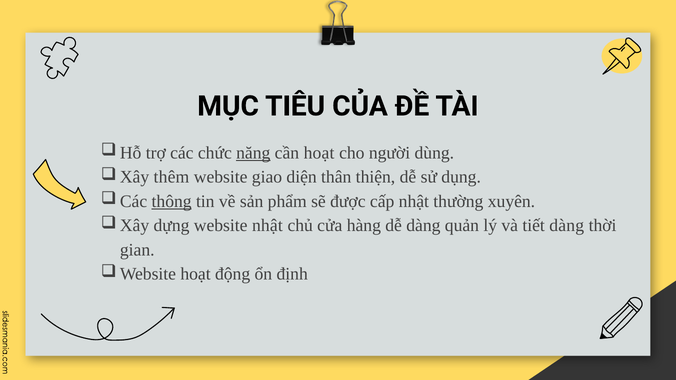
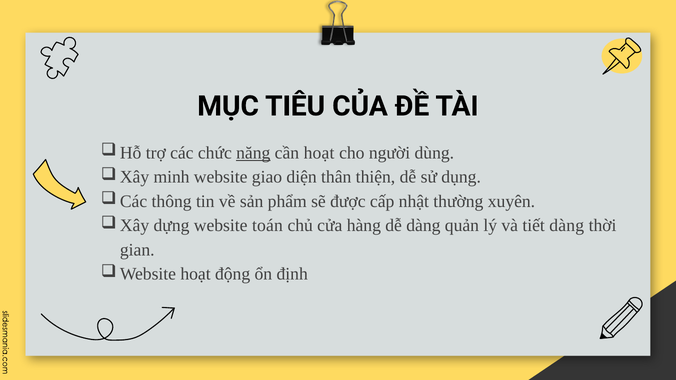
thêm: thêm -> minh (172, 177)
thông underline: present -> none (172, 202)
website nhật: nhật -> toán (267, 226)
